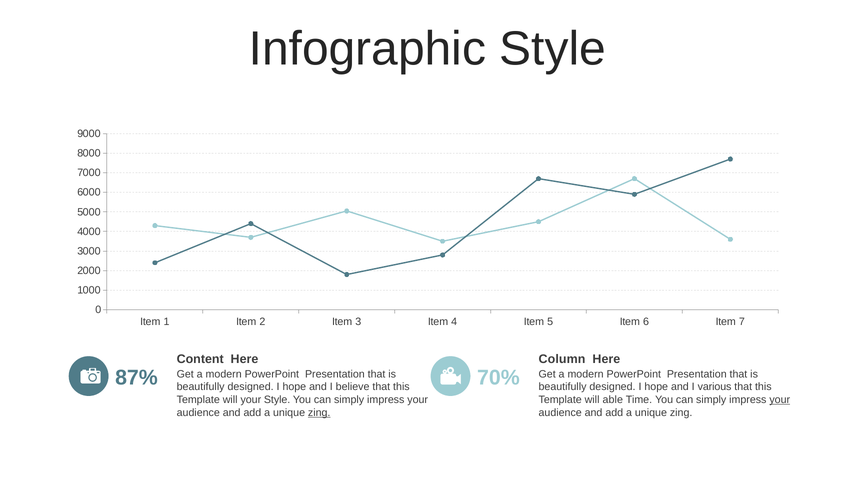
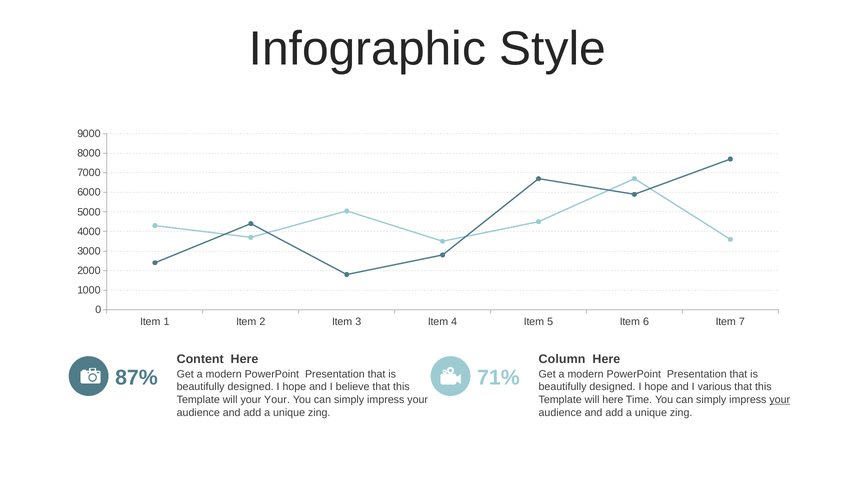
70%: 70% -> 71% (498, 378)
your Style: Style -> Your (277, 400)
will able: able -> here (613, 400)
zing underline: present -> none (319, 412)
